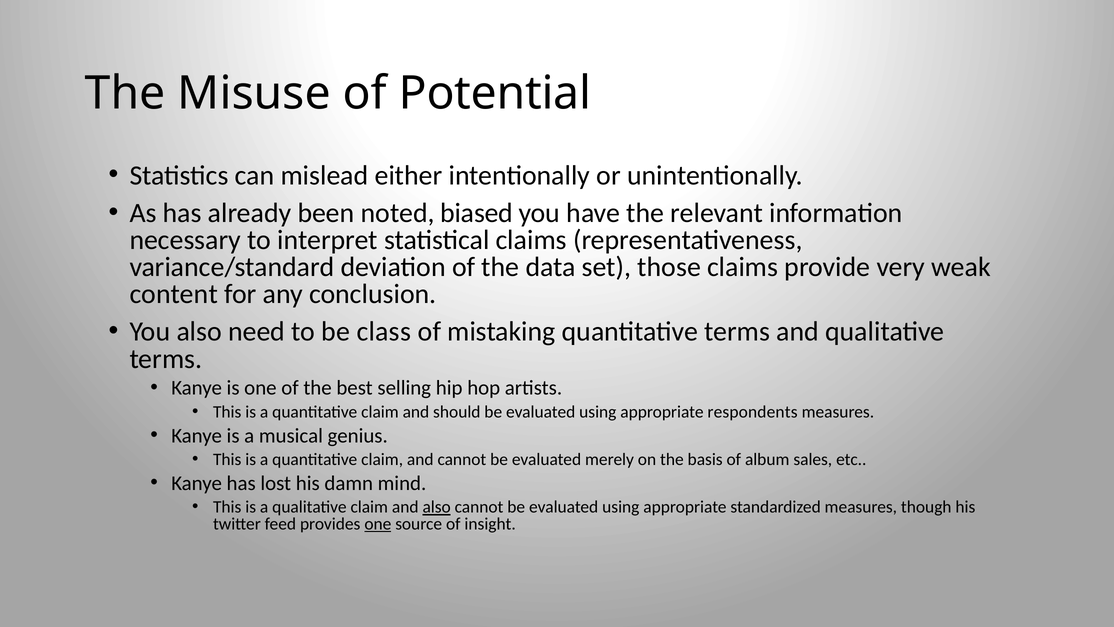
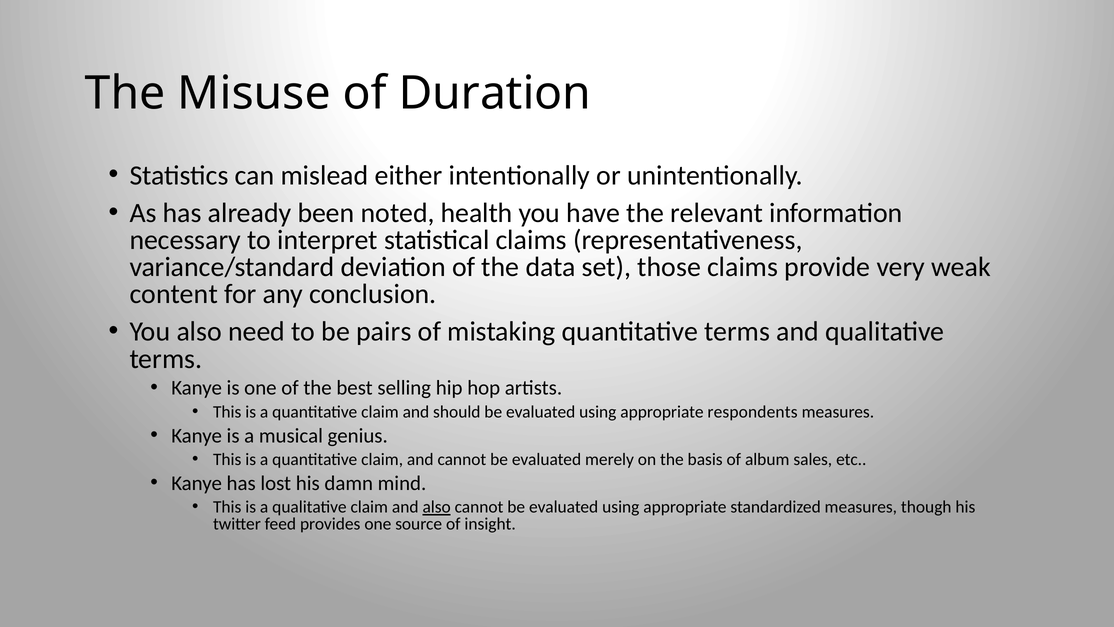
Potential: Potential -> Duration (495, 94)
biased: biased -> health (477, 213)
class: class -> pairs (384, 332)
one underline: present -> none (378, 524)
